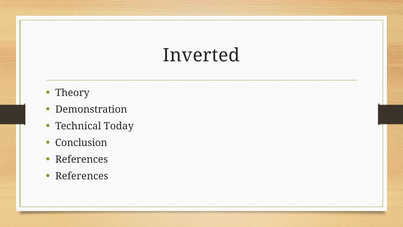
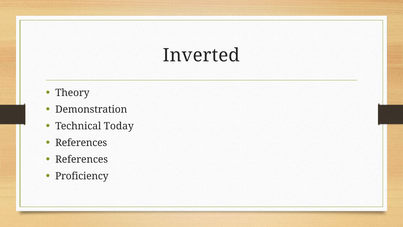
Conclusion: Conclusion -> References (81, 143)
References: References -> Proficiency (82, 176)
